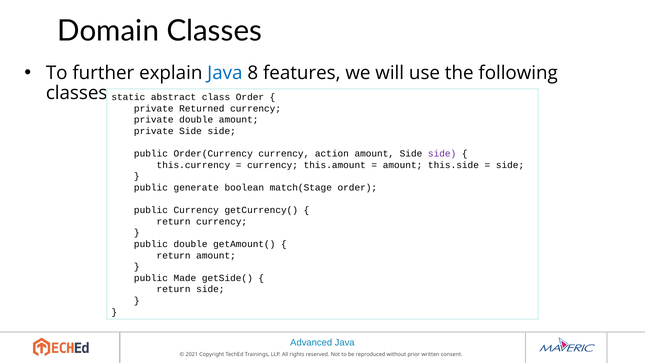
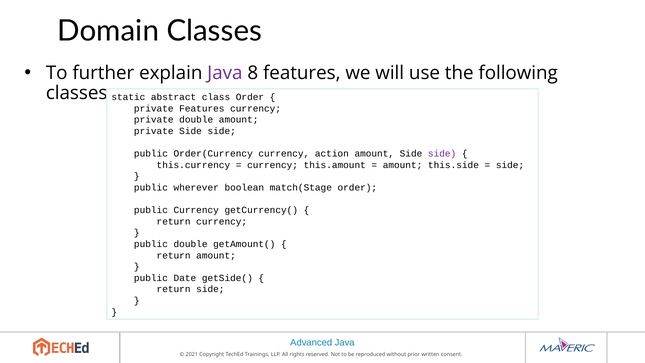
Java colour: blue -> purple (225, 73)
private Returned: Returned -> Features (202, 108)
generate: generate -> wherever (196, 188)
Made: Made -> Date (185, 278)
